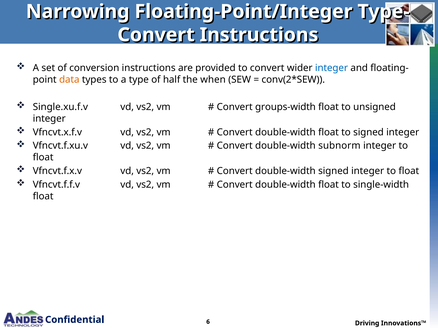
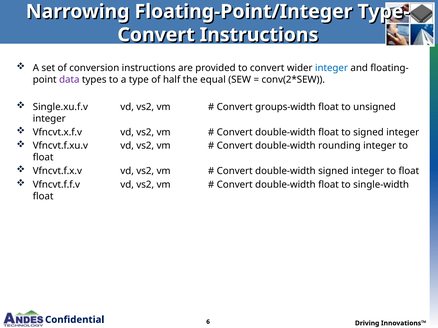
data colour: orange -> purple (69, 80)
when: when -> equal (213, 80)
subnorm: subnorm -> rounding (339, 146)
